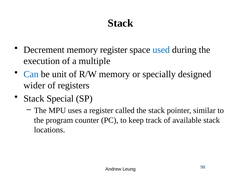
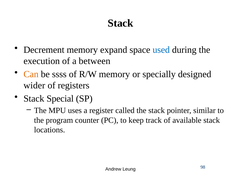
memory register: register -> expand (114, 50)
multiple: multiple -> between (95, 61)
Can colour: blue -> orange (31, 74)
unit: unit -> ssss (59, 74)
